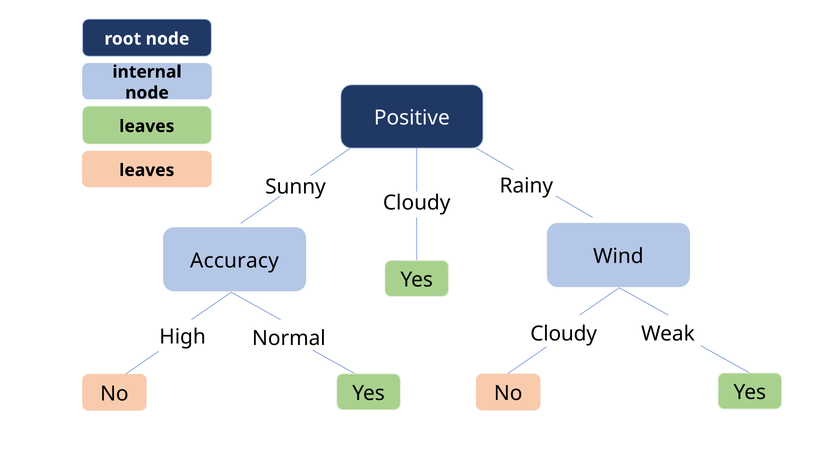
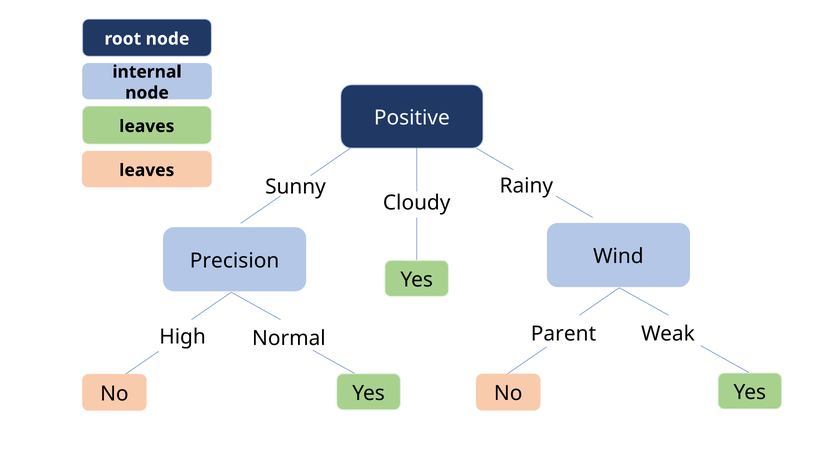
Accuracy: Accuracy -> Precision (235, 261)
Normal Cloudy: Cloudy -> Parent (563, 333)
